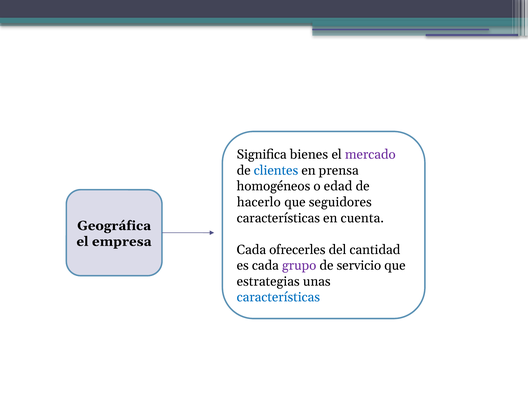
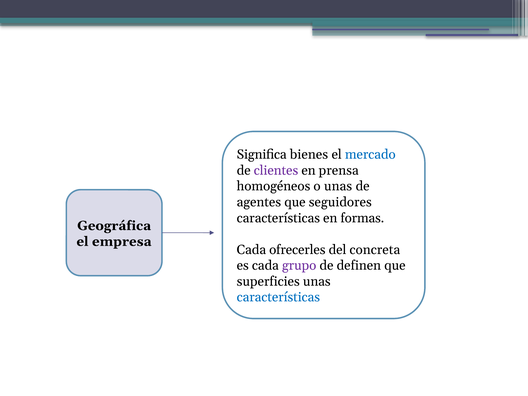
mercado colour: purple -> blue (370, 155)
clientes colour: blue -> purple (276, 170)
o edad: edad -> unas (338, 186)
hacerlo: hacerlo -> agentes (259, 202)
cuenta: cuenta -> formas (362, 218)
cantidad: cantidad -> concreta (375, 250)
servicio: servicio -> definen (359, 266)
estrategias: estrategias -> superficies (268, 281)
